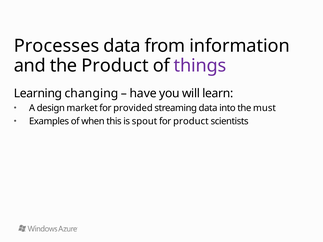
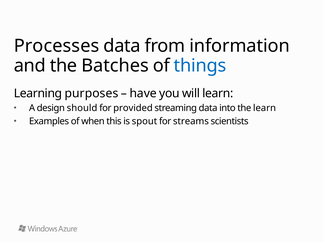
the Product: Product -> Batches (115, 66)
things colour: purple -> blue (200, 66)
changing: changing -> purposes (91, 93)
market: market -> should (82, 108)
the must: must -> learn (265, 108)
for product: product -> streams (191, 121)
